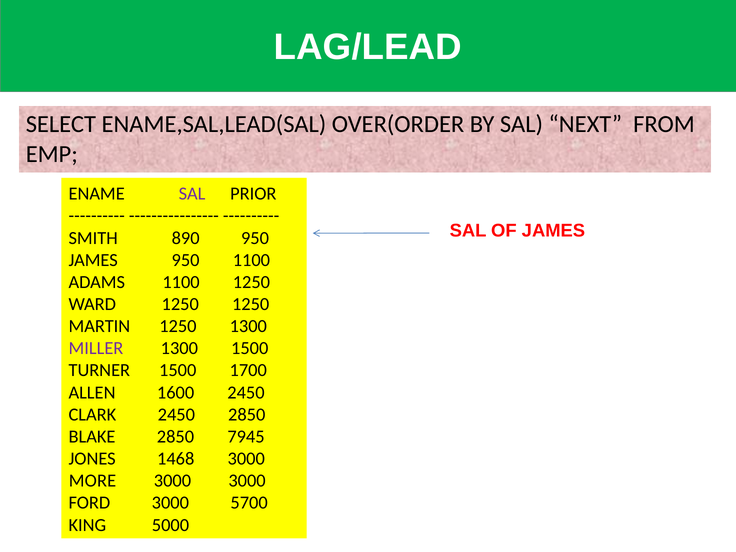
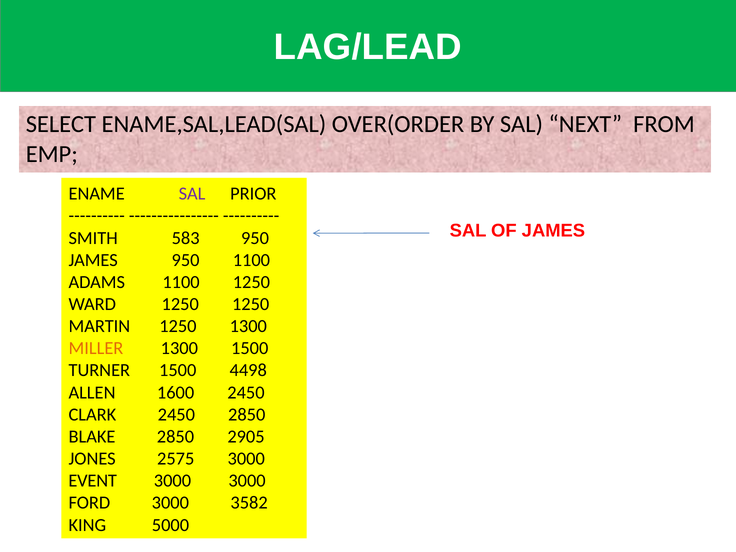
890: 890 -> 583 (186, 238)
MILLER colour: purple -> orange (96, 348)
1700: 1700 -> 4498 (248, 370)
7945: 7945 -> 2905 (246, 437)
1468: 1468 -> 2575 (176, 459)
MORE: MORE -> EVENT (93, 481)
5700: 5700 -> 3582 (249, 503)
